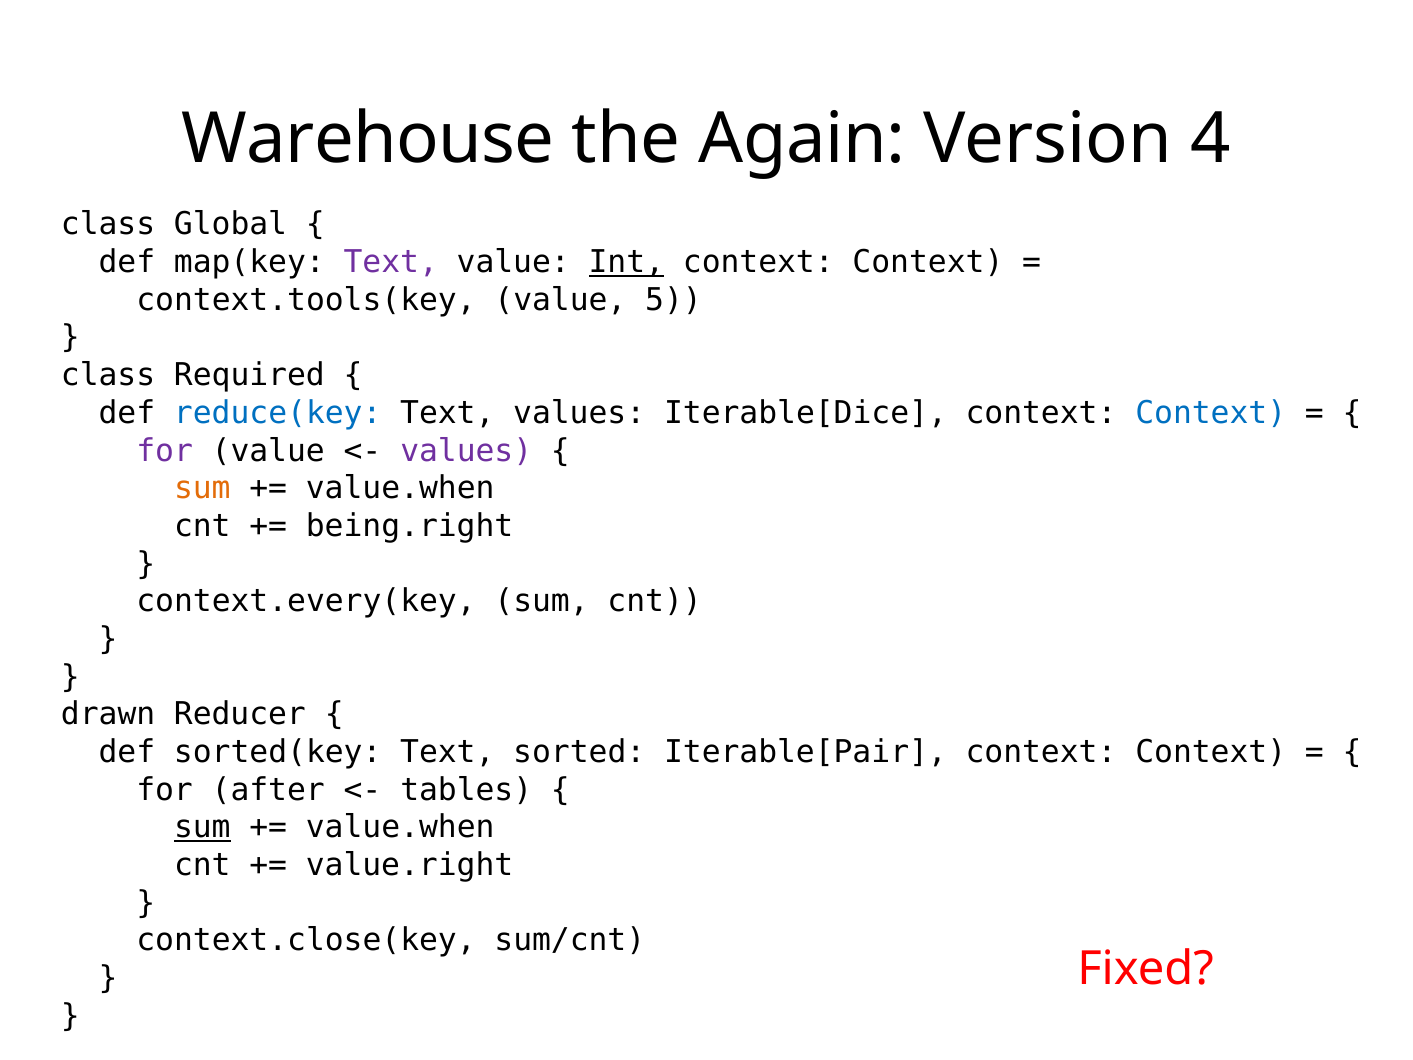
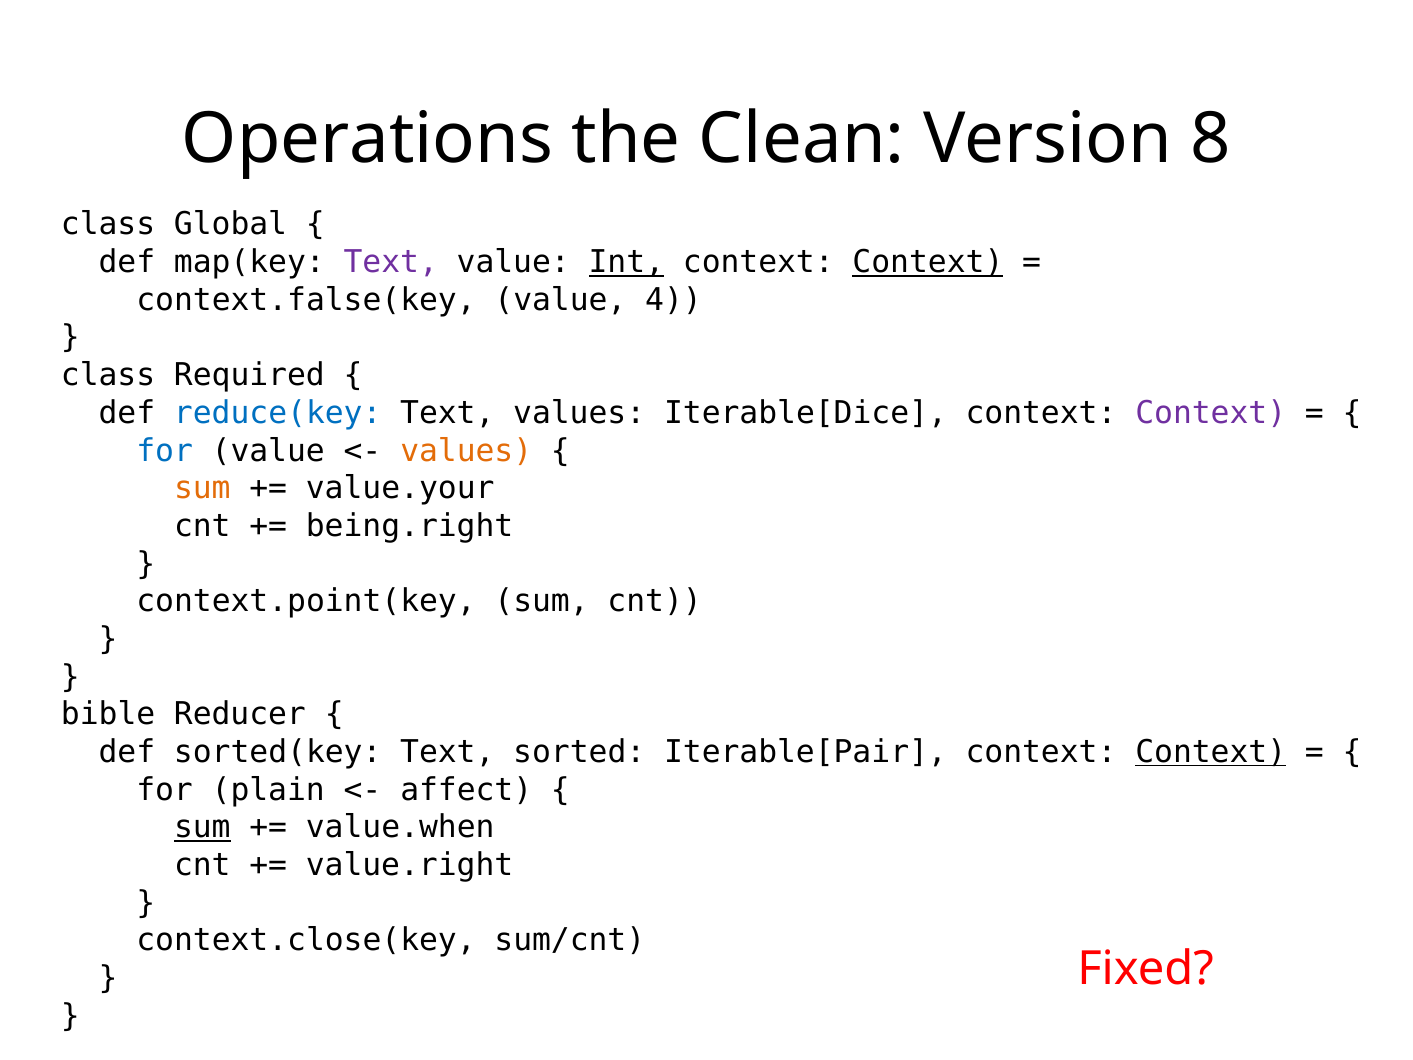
Warehouse: Warehouse -> Operations (368, 139)
Again: Again -> Clean (802, 139)
4: 4 -> 8 (1210, 139)
Context underline: none -> present (928, 262)
context.tools(key: context.tools(key -> context.false(key (306, 300)
5: 5 -> 4 (673, 300)
Context colour: blue -> purple (1211, 413)
for colour: purple -> blue (165, 451)
values colour: purple -> orange (466, 451)
value.when: value.when -> value.your (400, 488)
context.every(key: context.every(key -> context.point(key (306, 601)
drawn: drawn -> bible (108, 714)
Context underline: none -> present (1211, 752)
after: after -> plain (268, 789)
tables: tables -> affect (466, 789)
